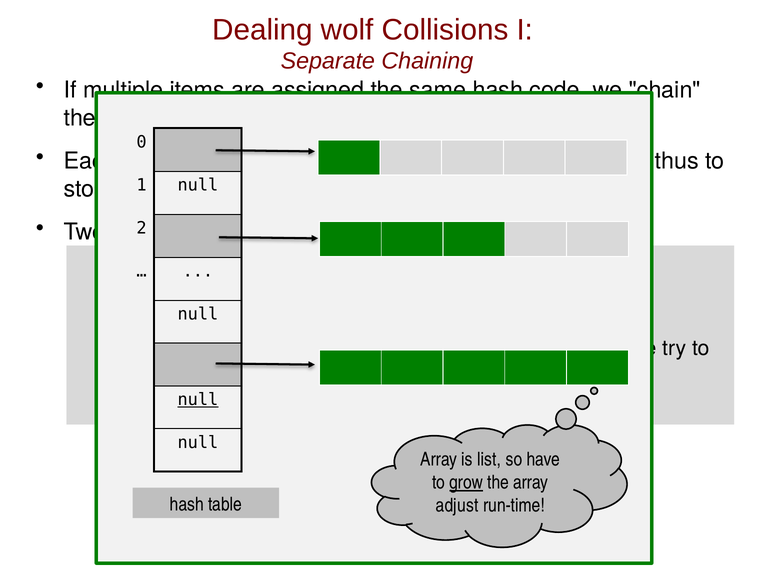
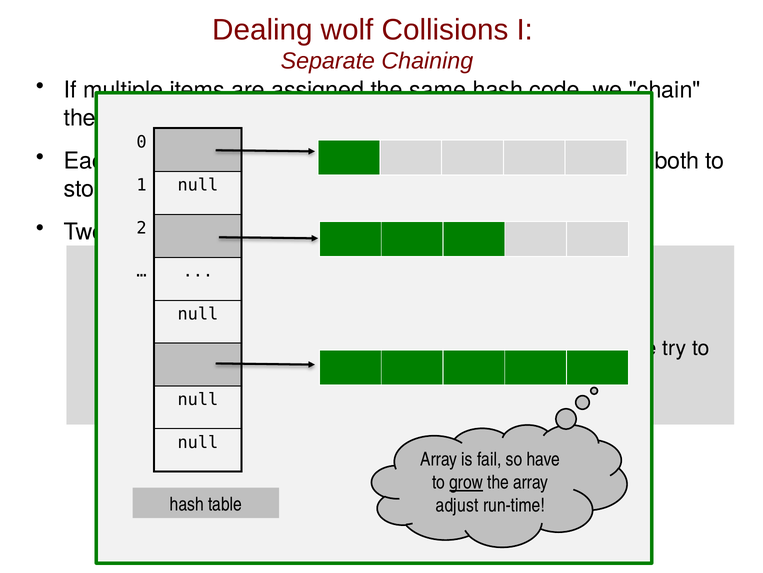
thus: thus -> both (677, 161)
null underline: present -> none (198, 399)
list: list -> fail (489, 459)
